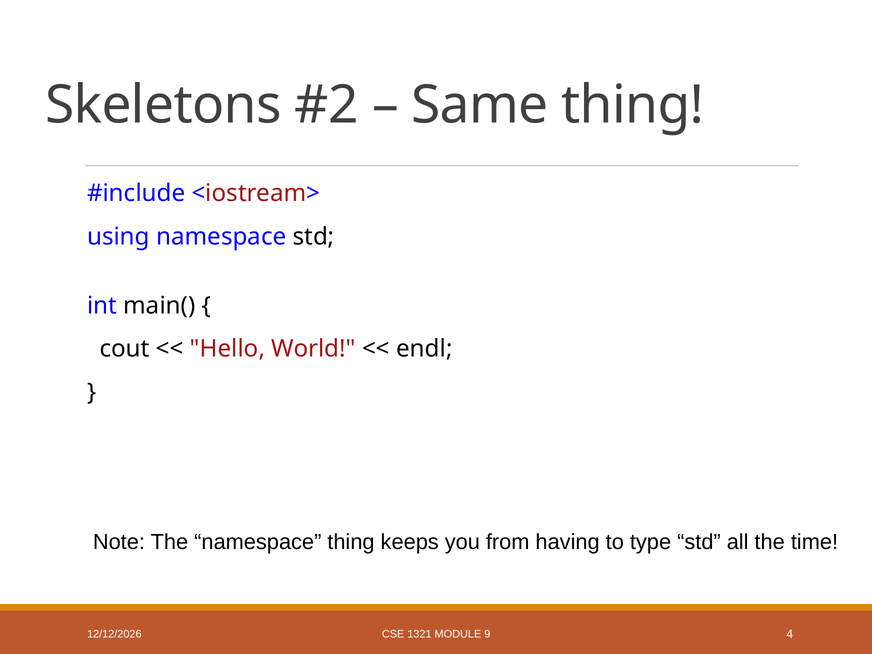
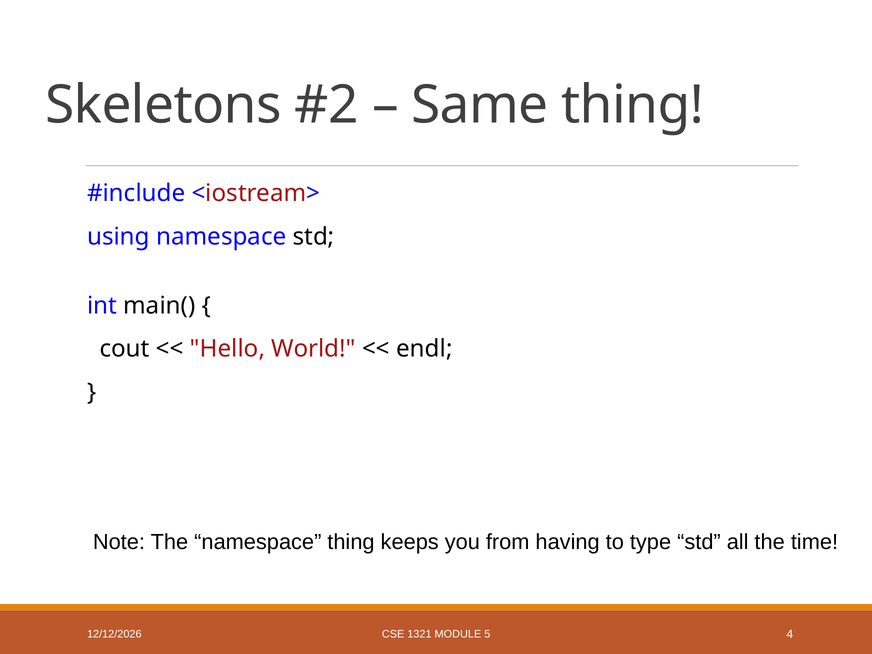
9: 9 -> 5 (487, 634)
